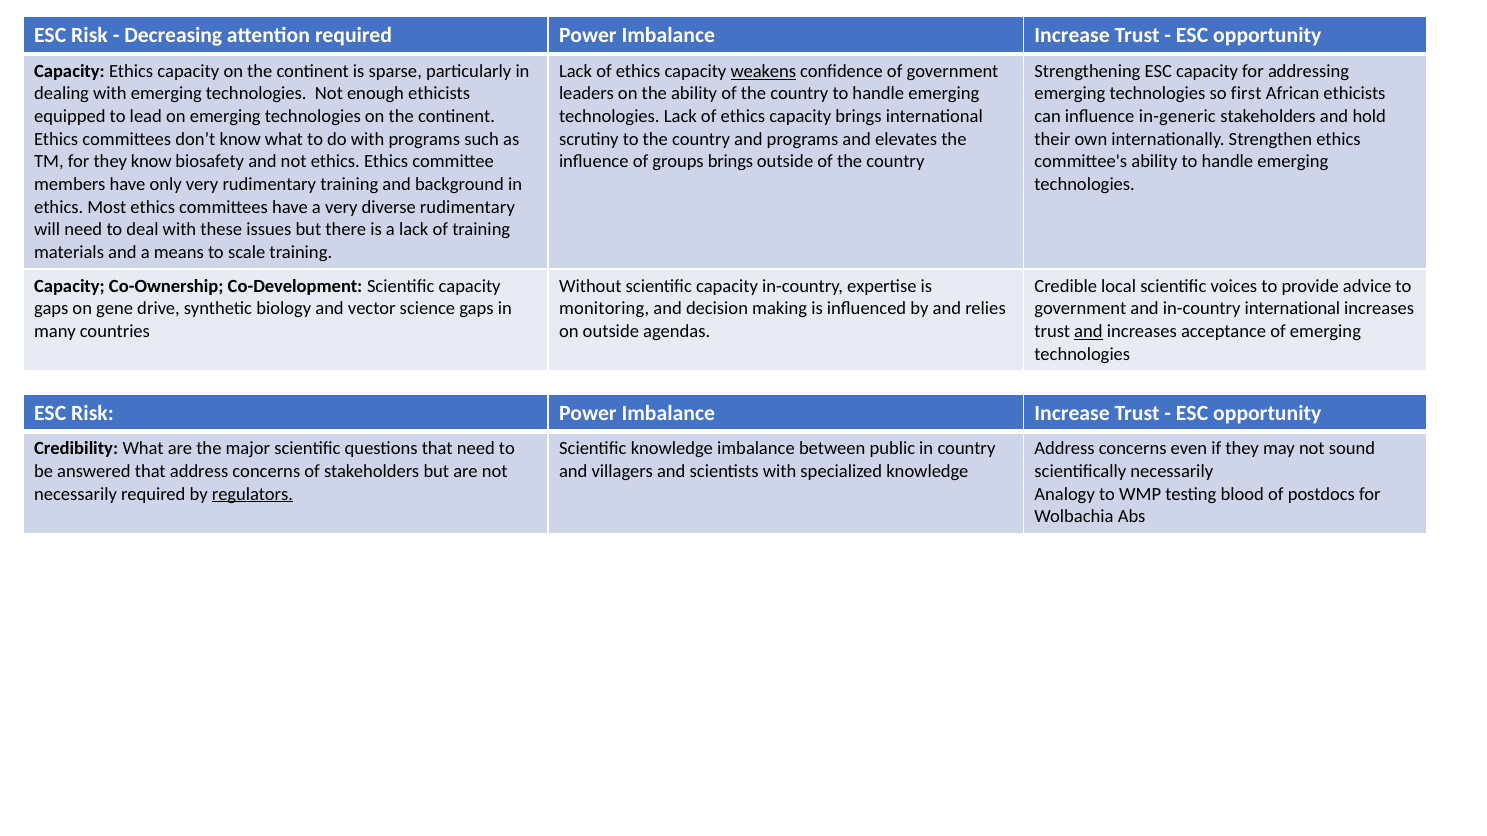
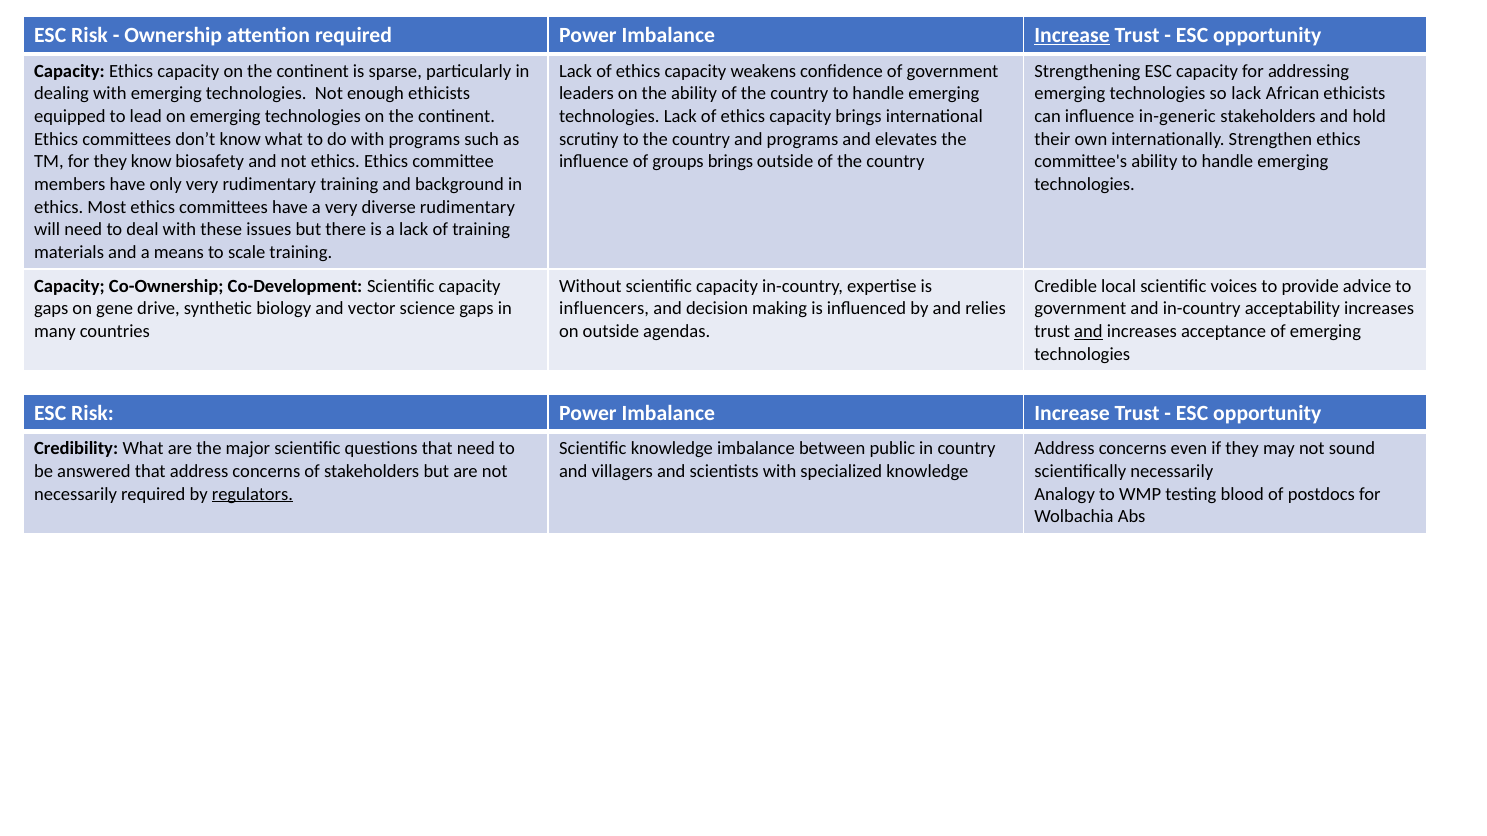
Decreasing: Decreasing -> Ownership (173, 36)
Increase underline: none -> present (1072, 36)
weakens underline: present -> none (763, 71)
so first: first -> lack (1246, 94)
monitoring: monitoring -> influencers (604, 309)
in-country international: international -> acceptability (1292, 309)
